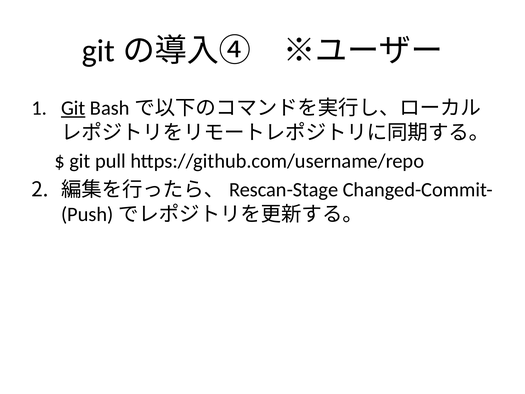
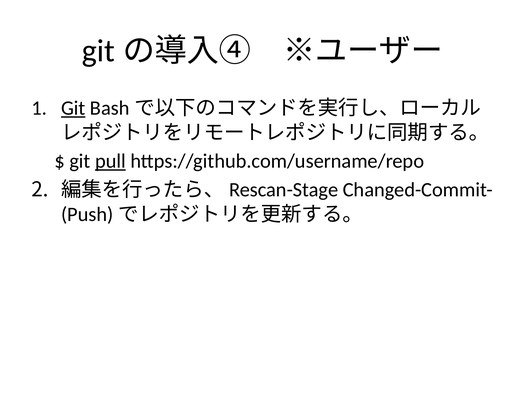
pull underline: none -> present (110, 161)
